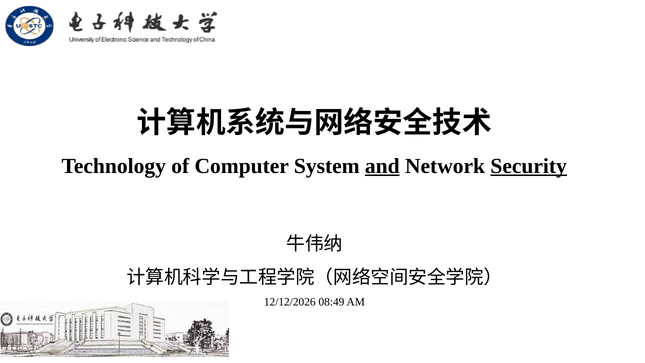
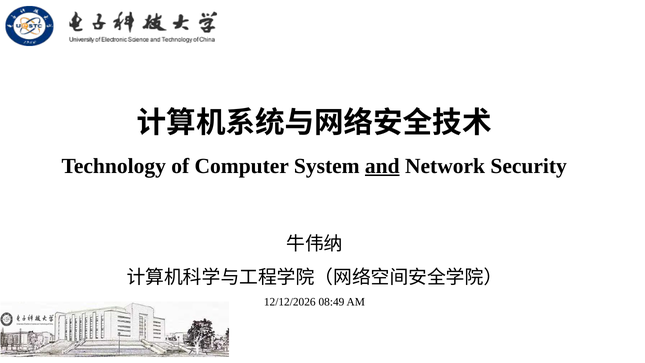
Security underline: present -> none (529, 166)
